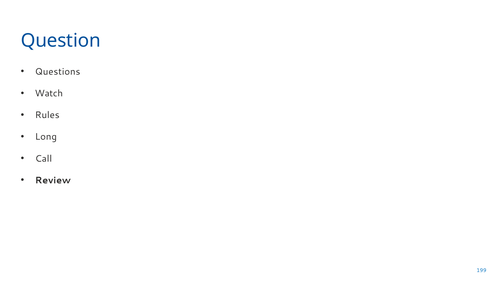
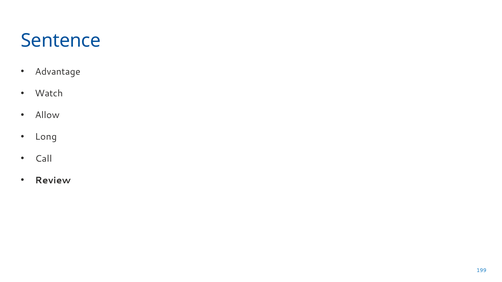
Question: Question -> Sentence (61, 41)
Questions: Questions -> Advantage (58, 72)
Rules: Rules -> Allow (47, 115)
